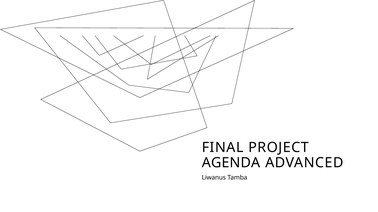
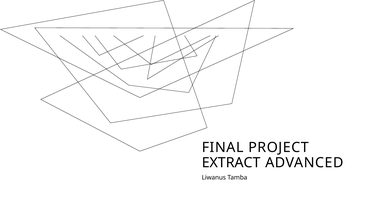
AGENDA: AGENDA -> EXTRACT (231, 163)
